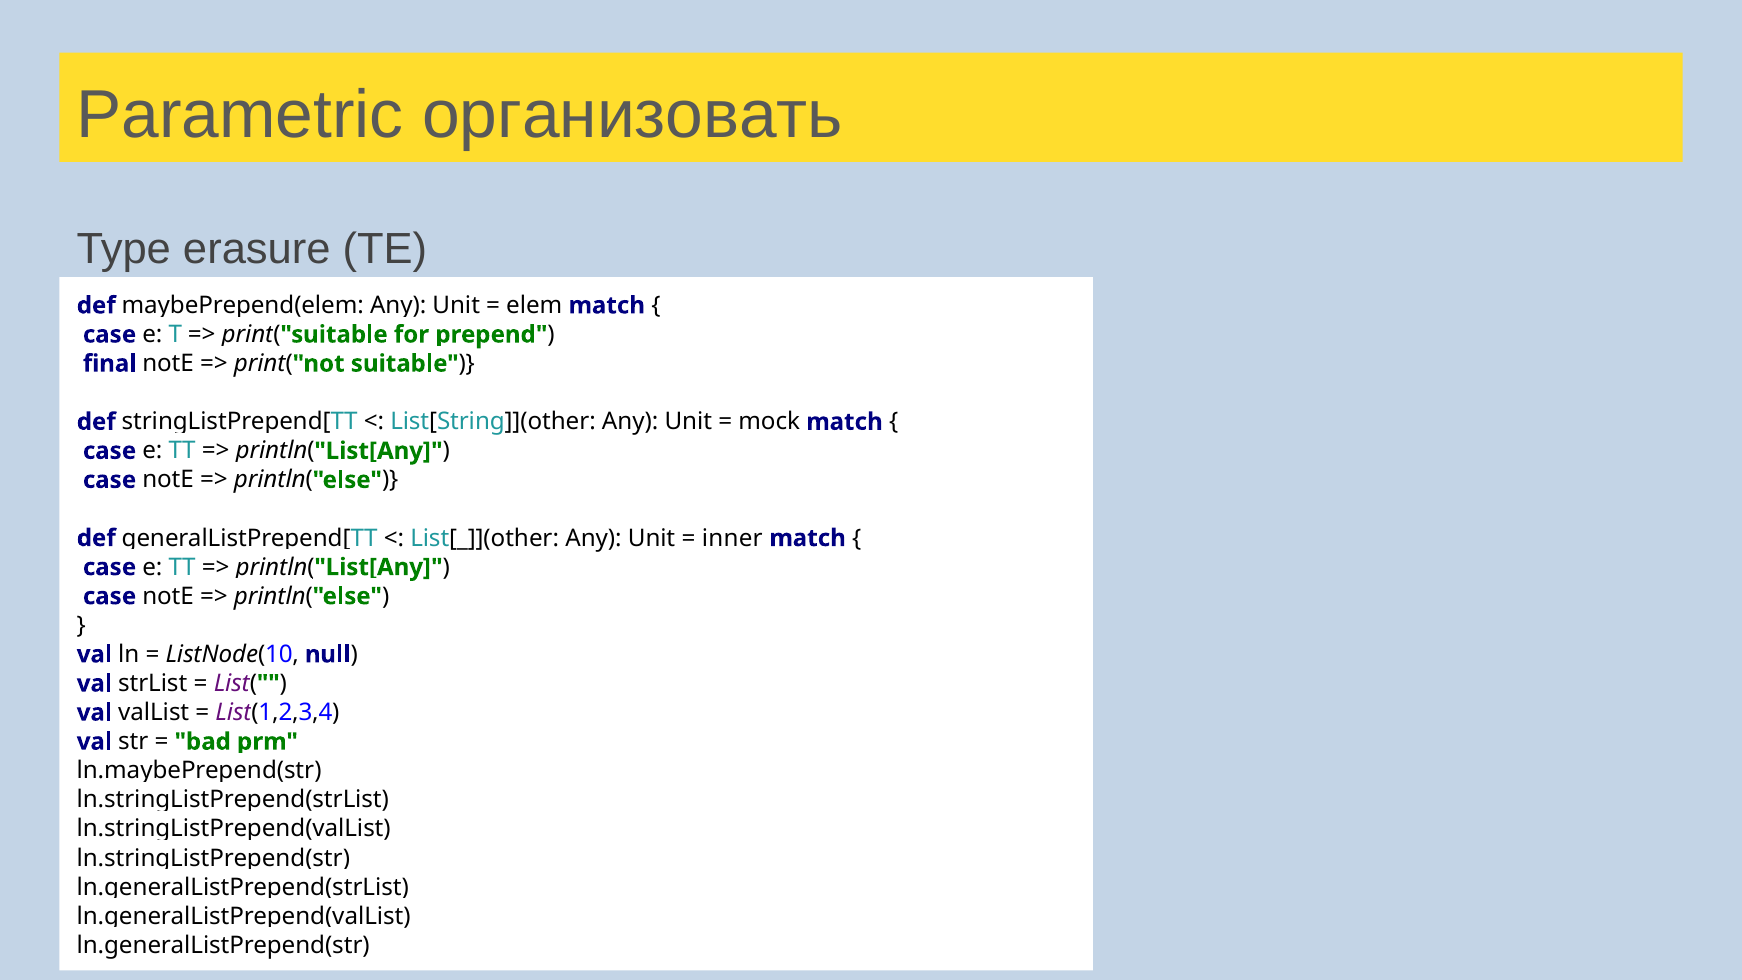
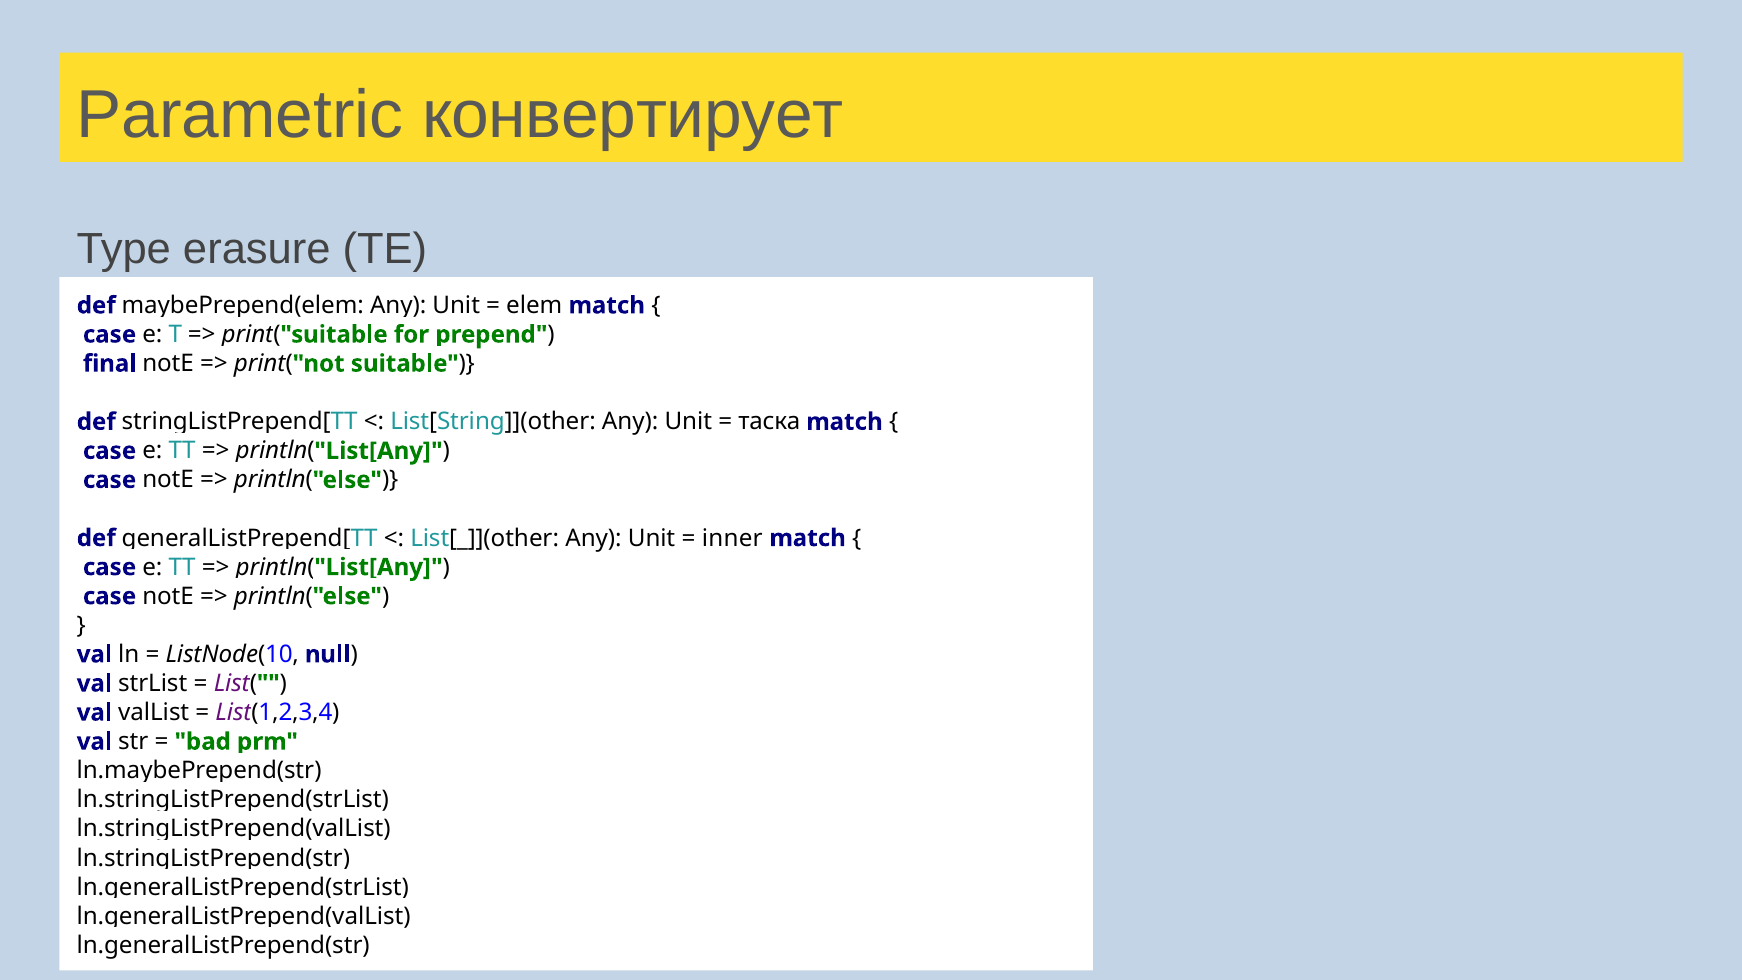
организовать: организовать -> конвертирует (633, 116)
mock: mock -> таска (769, 422)
